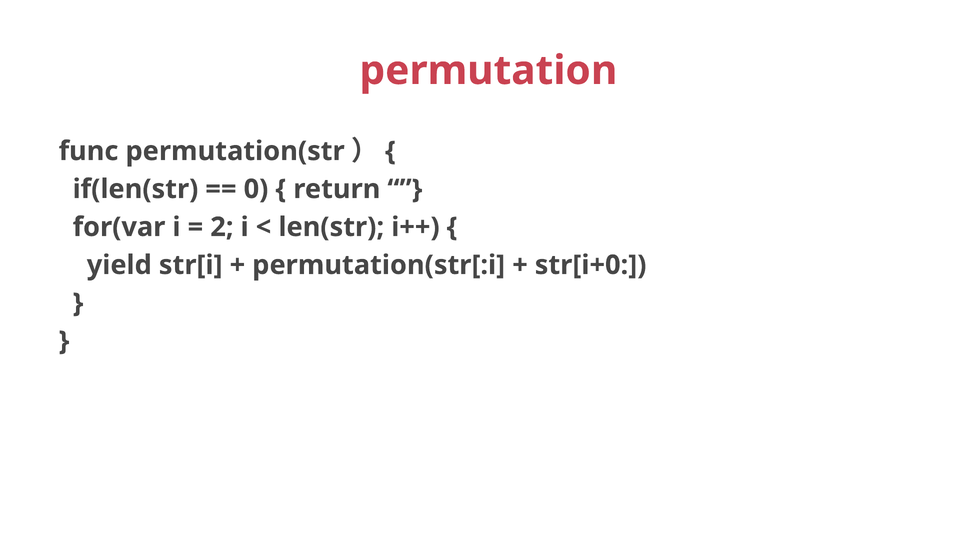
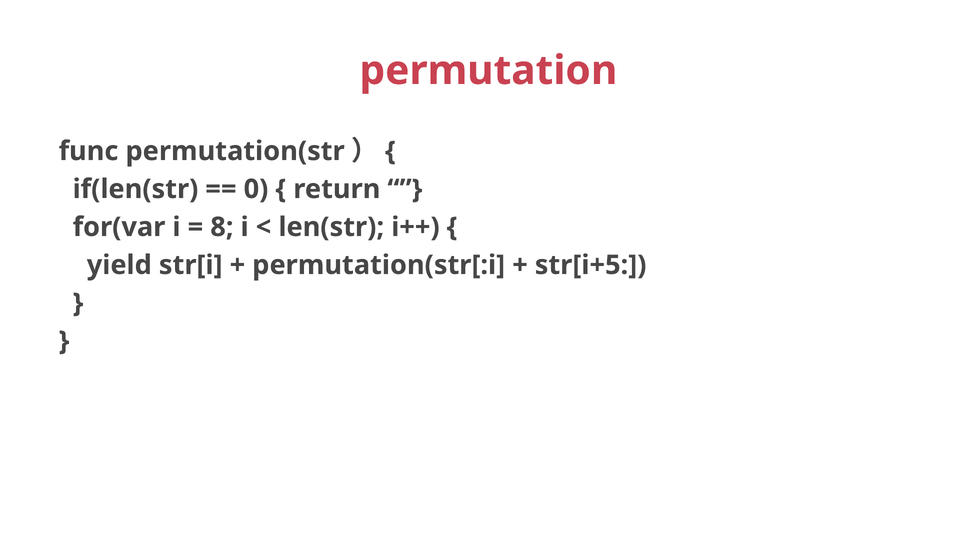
2: 2 -> 8 (222, 227)
str[i+0: str[i+0 -> str[i+5 (591, 265)
